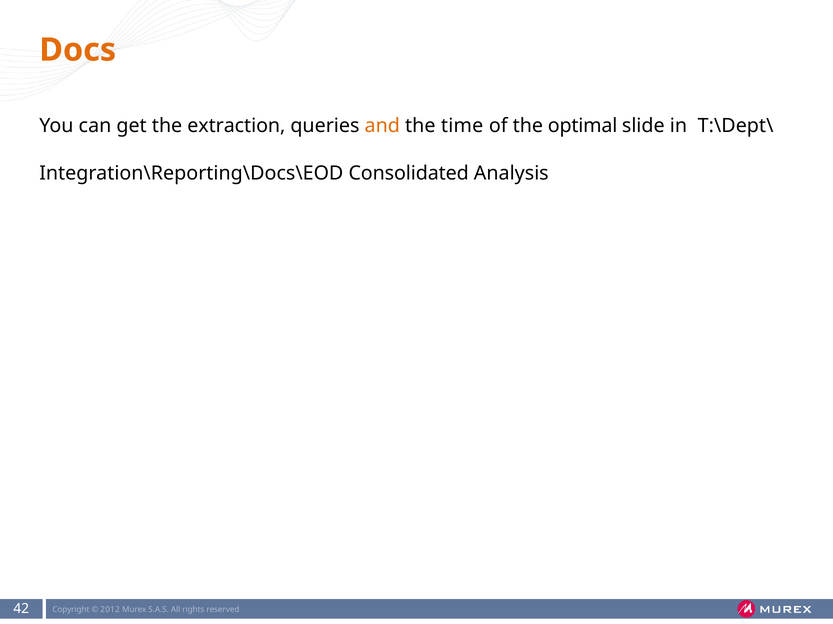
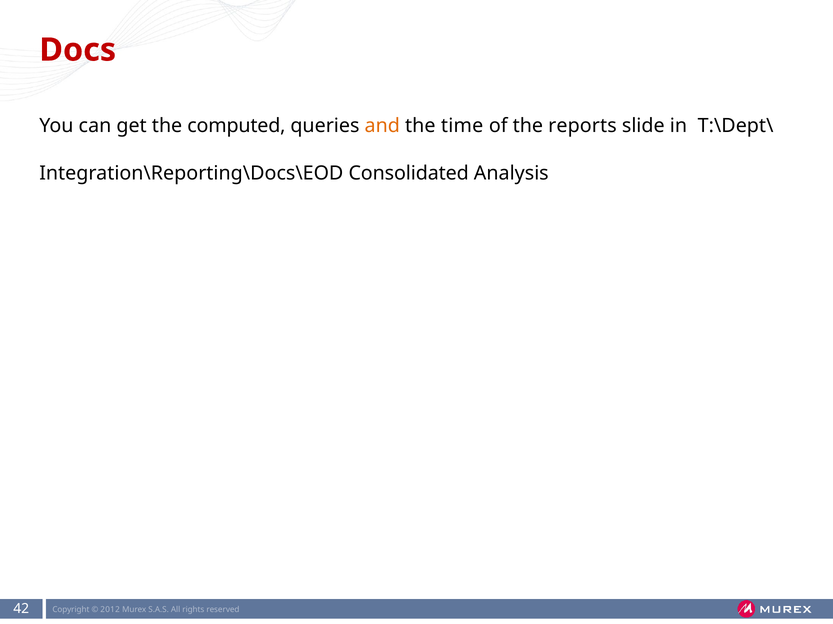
Docs colour: orange -> red (78, 50)
extraction: extraction -> computed (236, 126)
optimal: optimal -> reports (582, 126)
